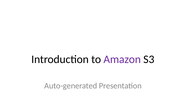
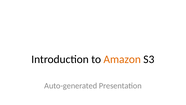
Amazon colour: purple -> orange (122, 59)
